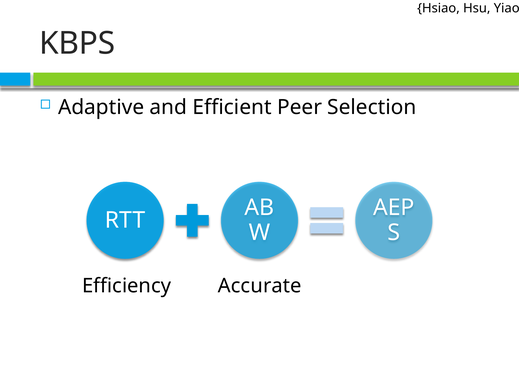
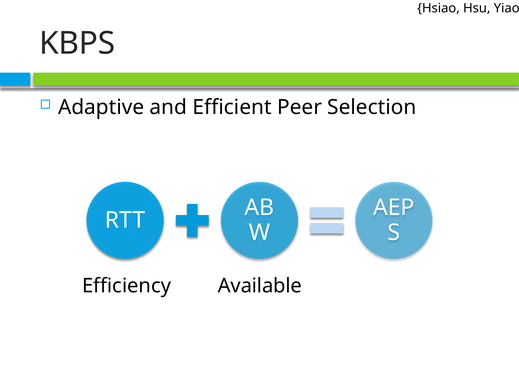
Accurate: Accurate -> Available (260, 286)
